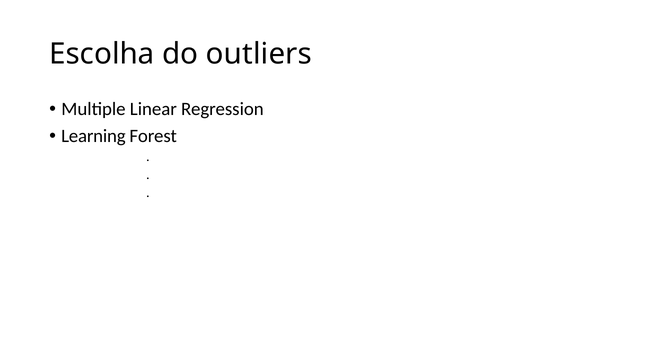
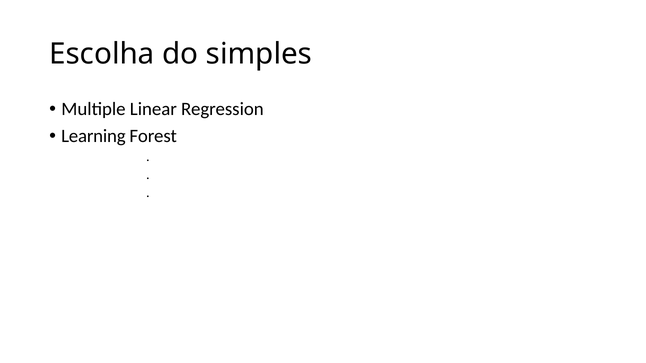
outliers: outliers -> simples (259, 54)
